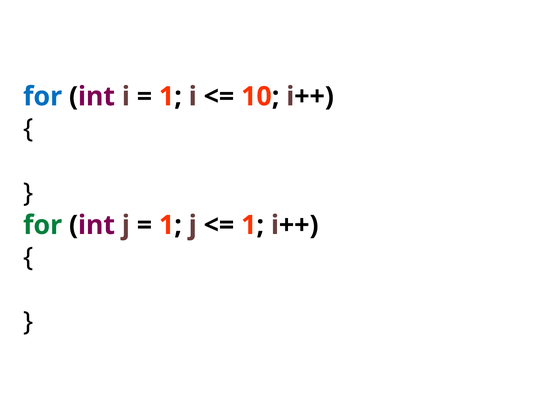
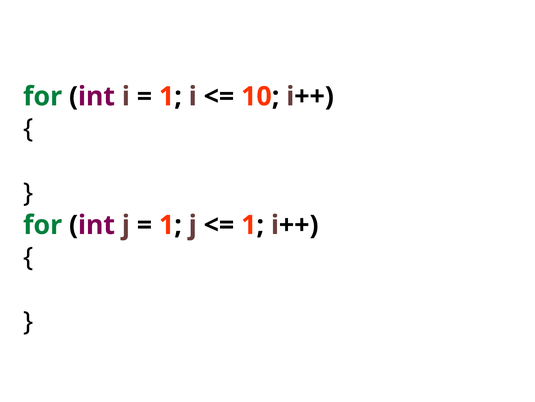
for colour: blue -> green (43, 96)
